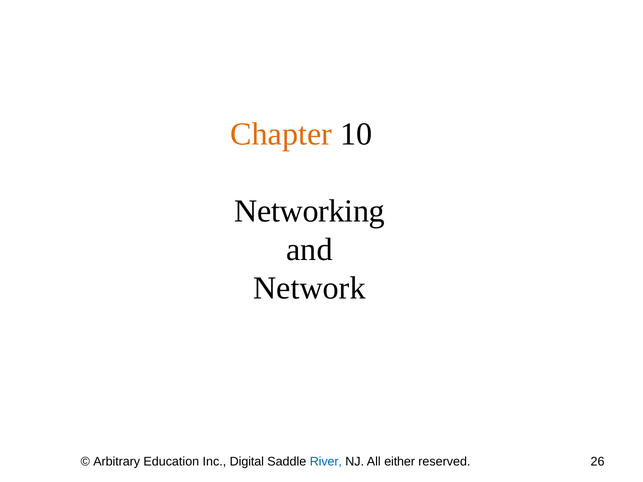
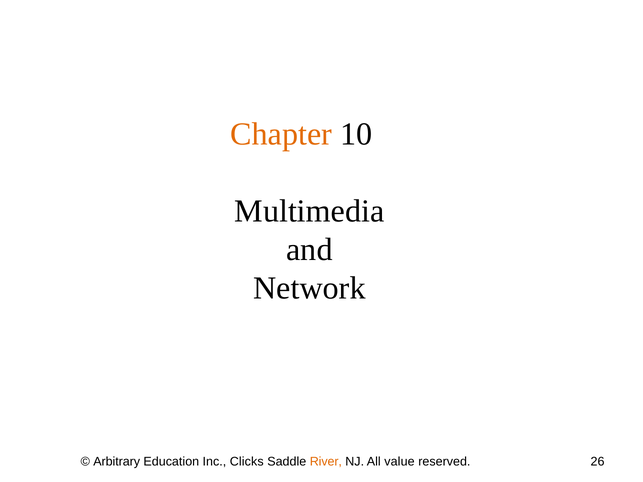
Networking: Networking -> Multimedia (309, 211)
Digital: Digital -> Clicks (247, 462)
River colour: blue -> orange (326, 462)
either: either -> value (399, 462)
